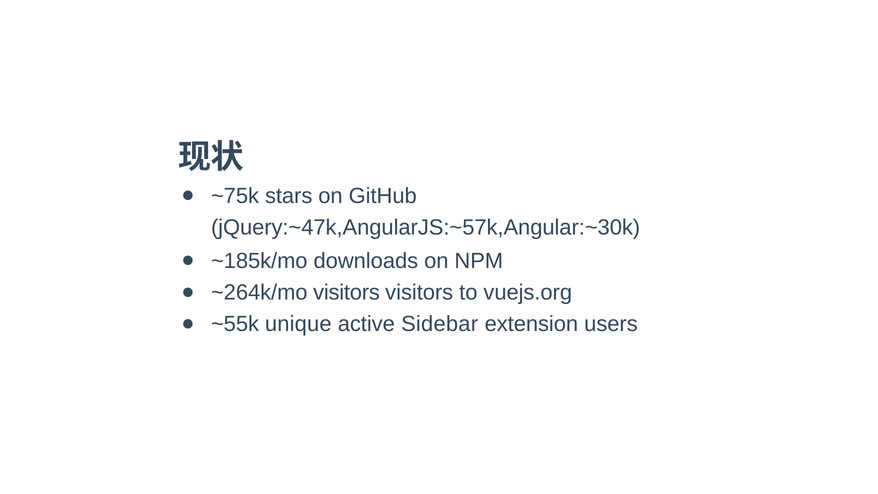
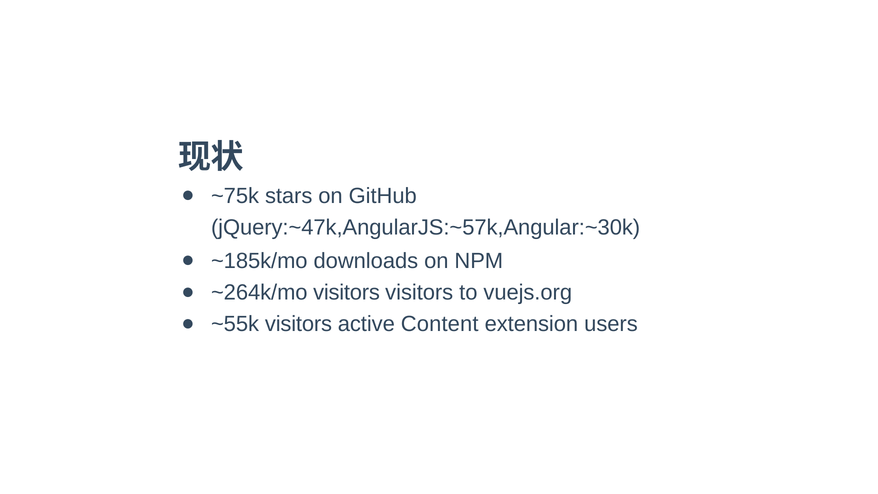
~55k unique: unique -> visitors (298, 324)
Sidebar: Sidebar -> Content (440, 324)
